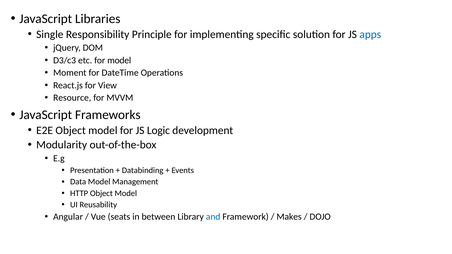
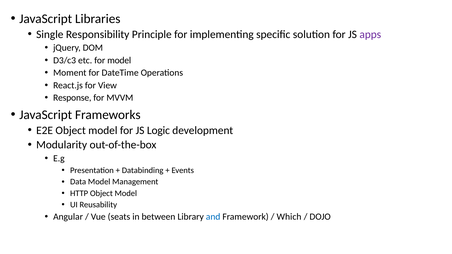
apps colour: blue -> purple (370, 34)
Resource: Resource -> Response (72, 98)
Makes: Makes -> Which (289, 217)
